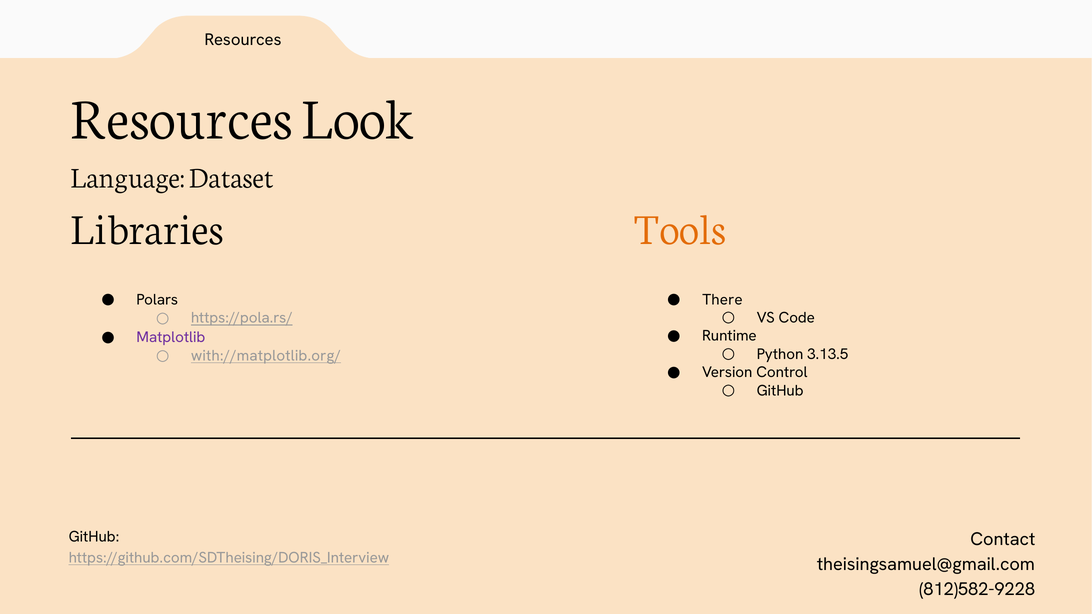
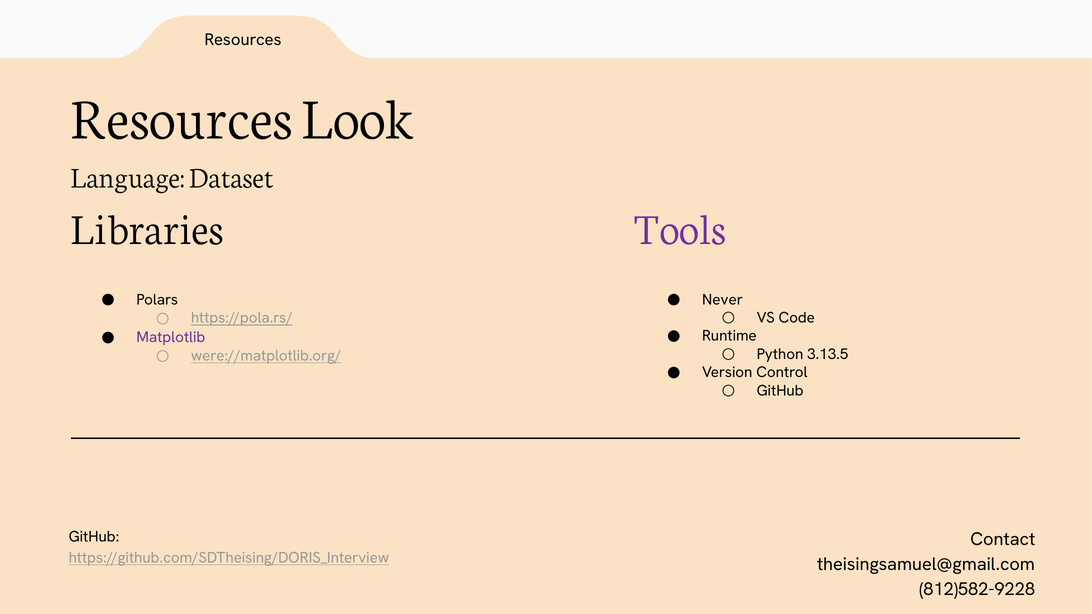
Tools colour: orange -> purple (680, 229)
There: There -> Never (723, 300)
with://matplotlib.org/: with://matplotlib.org/ -> were://matplotlib.org/ (266, 356)
